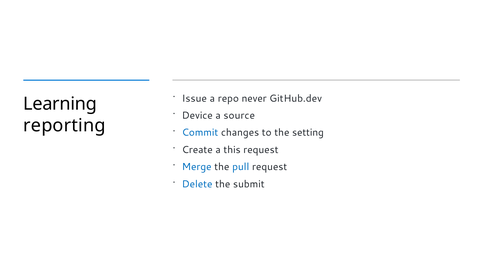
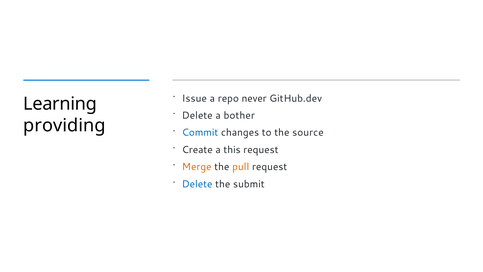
Device: Device -> Delete (197, 115)
source: source -> bother (239, 115)
reporting: reporting -> providing (64, 125)
setting: setting -> source (308, 132)
Merge colour: blue -> orange (197, 167)
pull colour: blue -> orange (241, 167)
